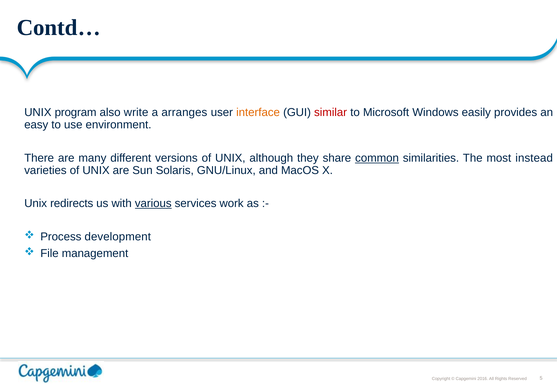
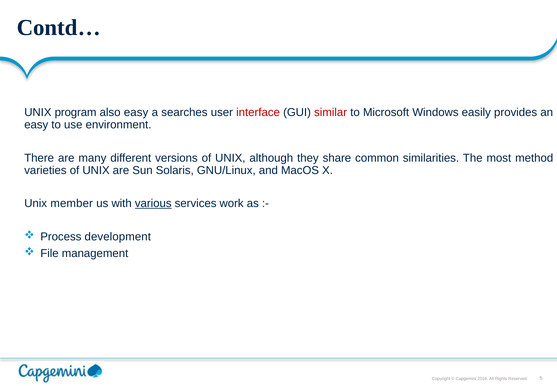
also write: write -> easy (136, 112)
arranges: arranges -> searches (184, 112)
interface colour: orange -> red (258, 112)
common underline: present -> none (377, 158)
instead: instead -> method (534, 158)
redirects: redirects -> member (72, 203)
